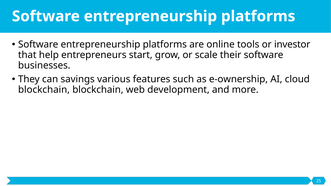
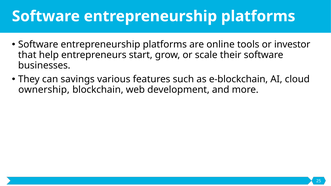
e-ownership: e-ownership -> e-blockchain (238, 79)
blockchain: blockchain -> ownership (44, 90)
